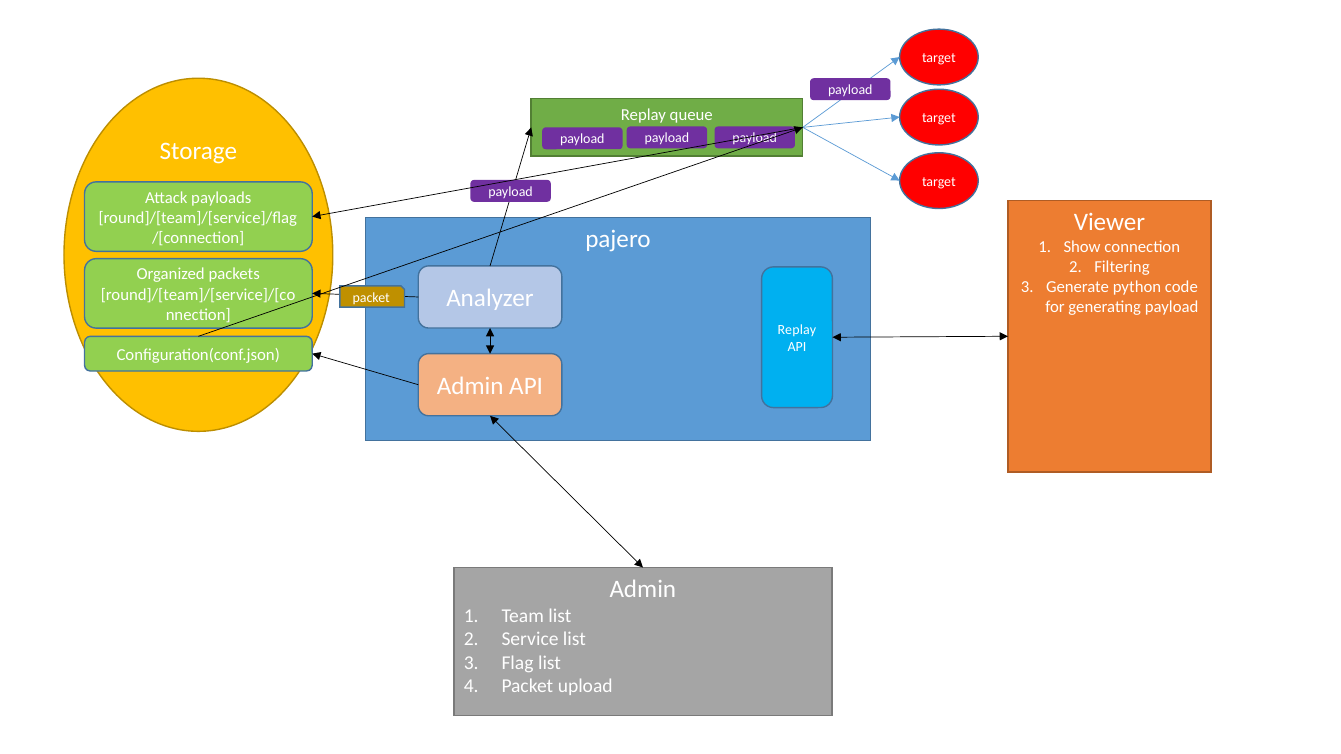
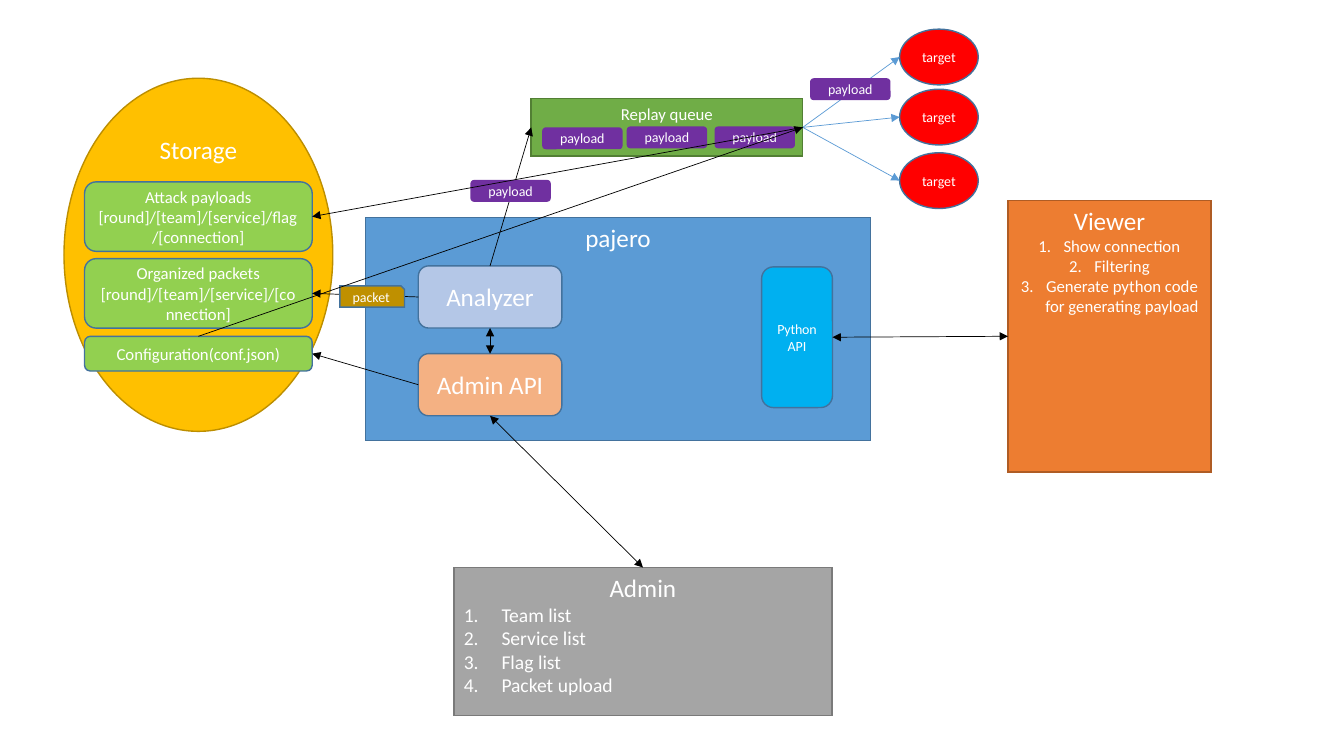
Replay: Replay -> Python (797, 330)
